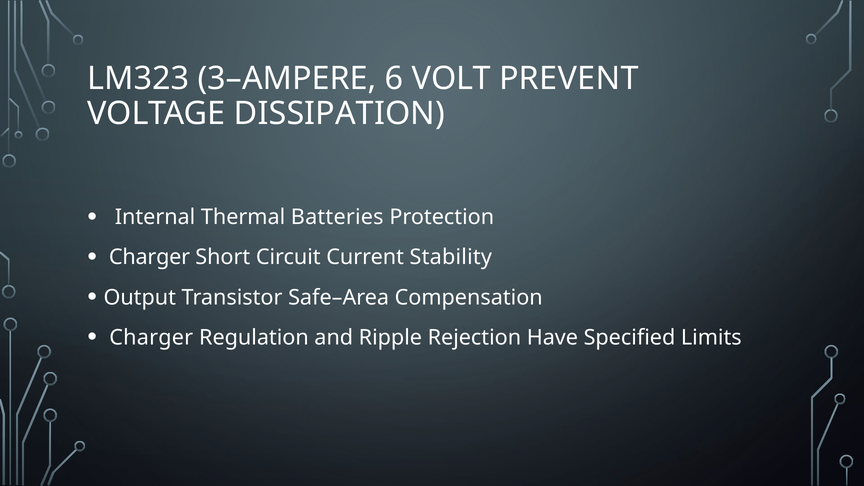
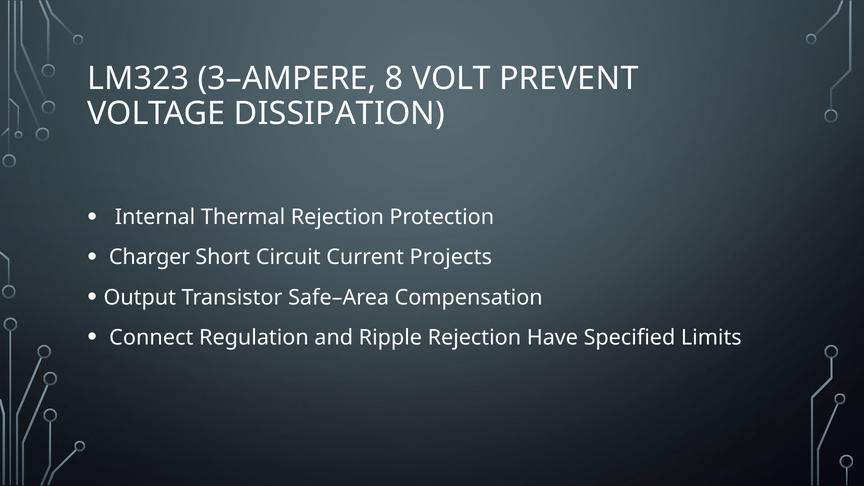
6: 6 -> 8 (394, 78)
Thermal Batteries: Batteries -> Rejection (337, 217)
Stability: Stability -> Projects (451, 257)
Charger: Charger -> Connect (151, 338)
